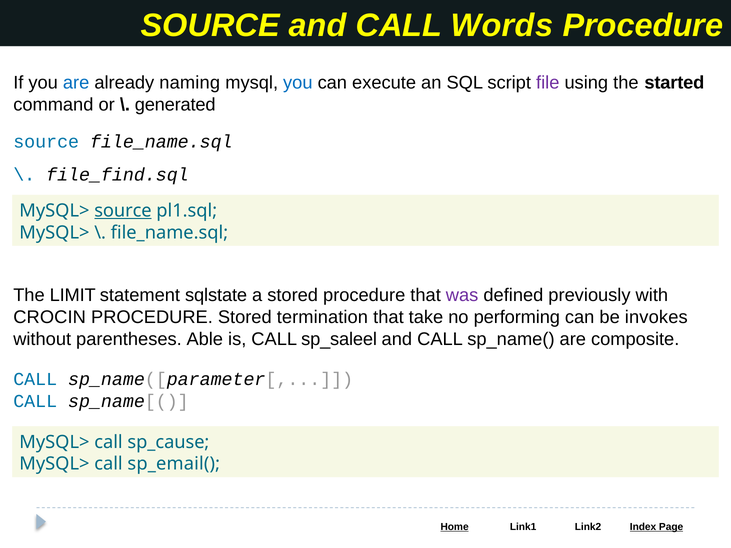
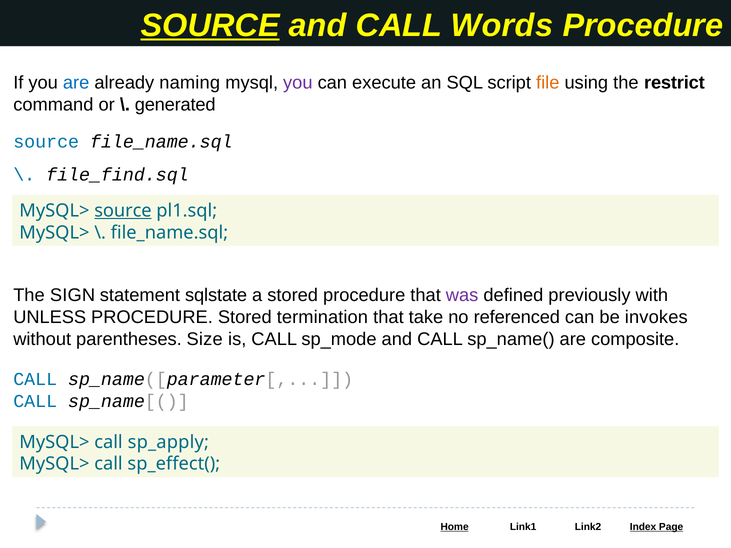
SOURCE underline: none -> present (210, 25)
you colour: blue -> purple (298, 83)
file colour: purple -> orange (548, 83)
started: started -> restrict (674, 83)
LIMIT: LIMIT -> SIGN (73, 295)
CROCIN: CROCIN -> UNLESS (50, 317)
performing: performing -> referenced (517, 317)
Able: Able -> Size (205, 339)
sp_saleel: sp_saleel -> sp_mode (339, 339)
sp_cause: sp_cause -> sp_apply (168, 442)
sp_email(: sp_email( -> sp_effect( (174, 464)
